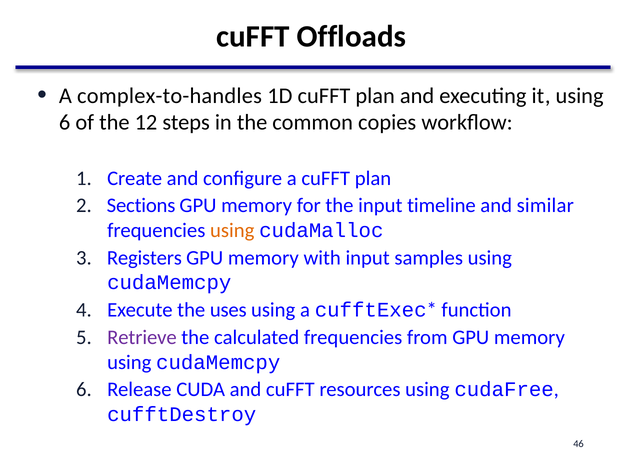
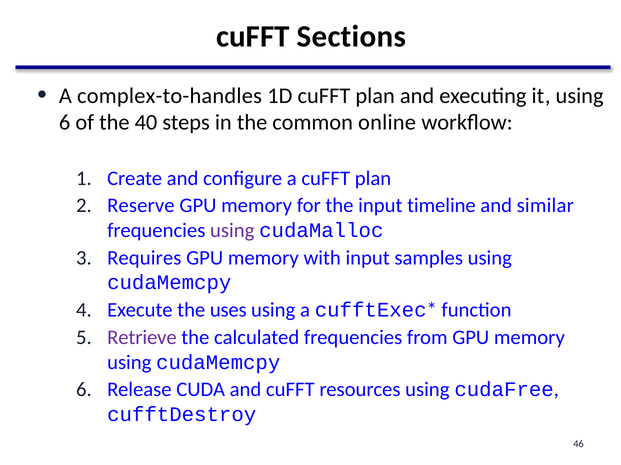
Offloads: Offloads -> Sections (351, 37)
12: 12 -> 40 (146, 123)
copies: copies -> online (387, 123)
Sections: Sections -> Reserve (141, 206)
using colour: orange -> purple (232, 231)
Registers: Registers -> Requires (144, 258)
